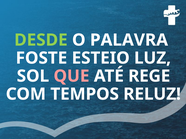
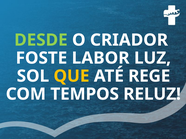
PALAVRA: PALAVRA -> CRIADOR (129, 40)
ESTEIO: ESTEIO -> LABOR (101, 58)
QUE colour: pink -> yellow (71, 76)
